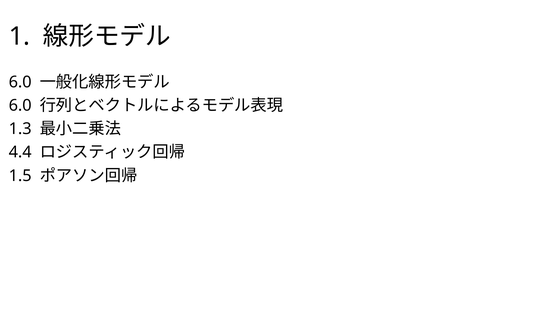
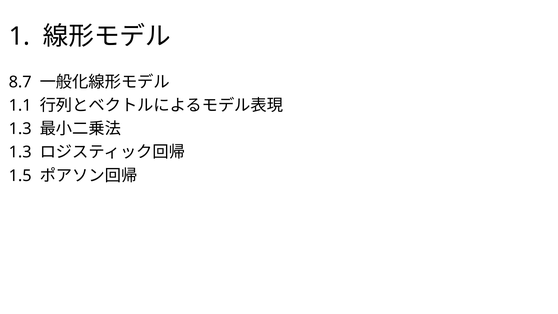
6.0: 6.0 -> 8.7 (20, 82)
6.0: 6.0 -> 1.1 (20, 105)
4.4: 4.4 -> 1.3 (20, 152)
